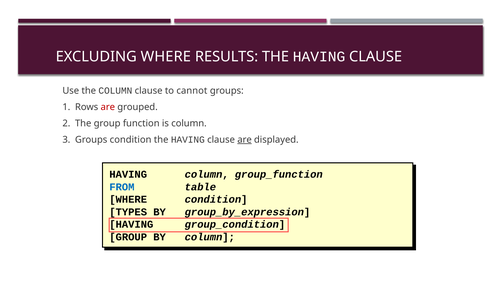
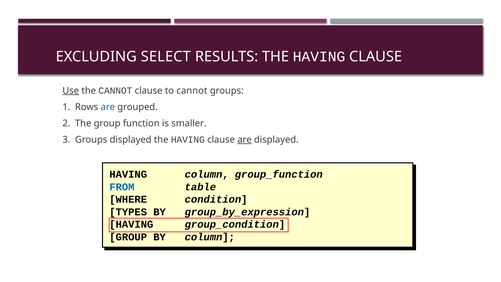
EXCLUDING WHERE: WHERE -> SELECT (166, 57)
Use underline: none -> present (71, 91)
the COLUMN: COLUMN -> CANNOT (115, 91)
are colour: red -> blue (108, 107)
is column: column -> smaller (189, 123)
Groups condition: condition -> displayed (131, 139)
